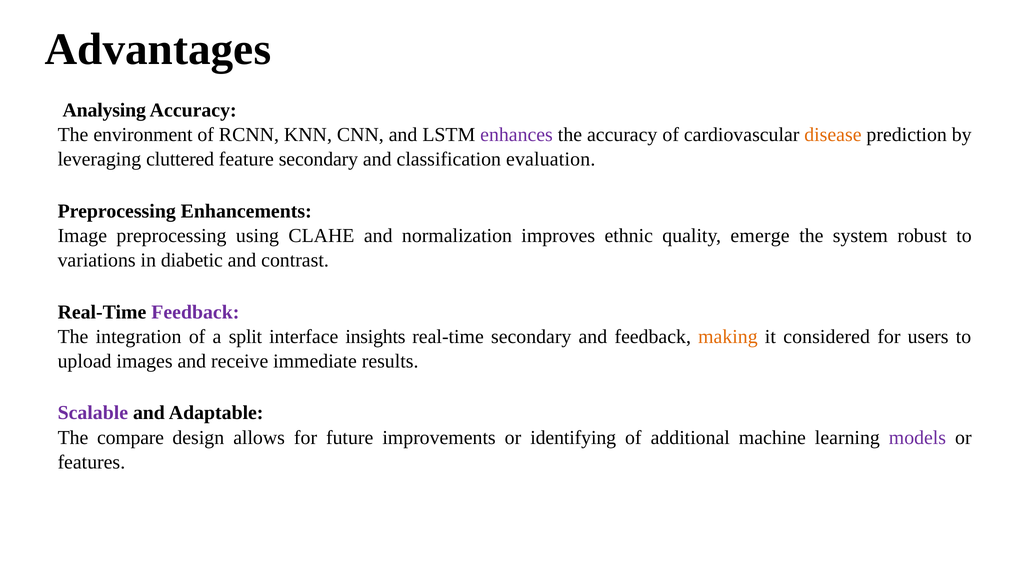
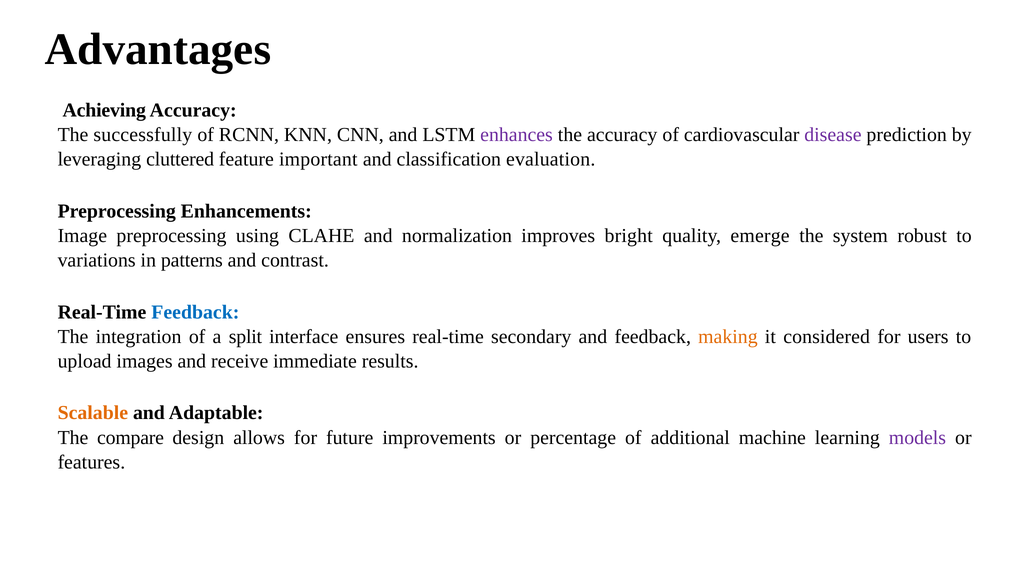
Analysing: Analysing -> Achieving (104, 110)
environment: environment -> successfully (143, 135)
disease colour: orange -> purple (833, 135)
feature secondary: secondary -> important (318, 160)
ethnic: ethnic -> bright (629, 236)
diabetic: diabetic -> patterns (192, 261)
Feedback colour: purple -> blue (195, 312)
insights: insights -> ensures (375, 337)
Scalable colour: purple -> orange (93, 413)
identifying: identifying -> percentage (573, 438)
